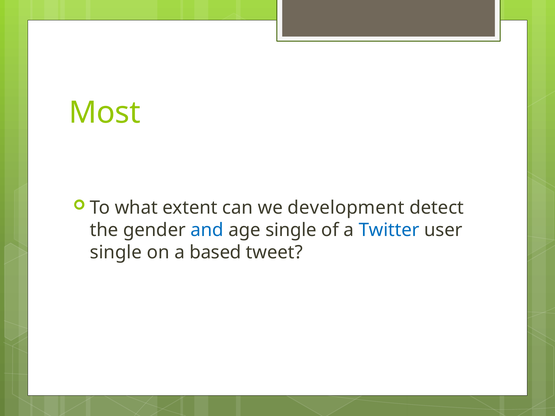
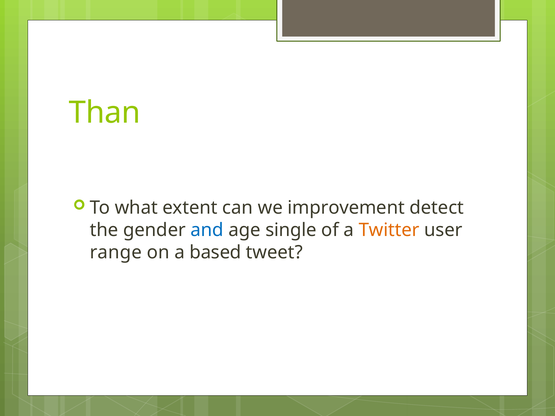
Most: Most -> Than (105, 113)
development: development -> improvement (346, 208)
Twitter colour: blue -> orange (389, 230)
single: single -> range (116, 252)
